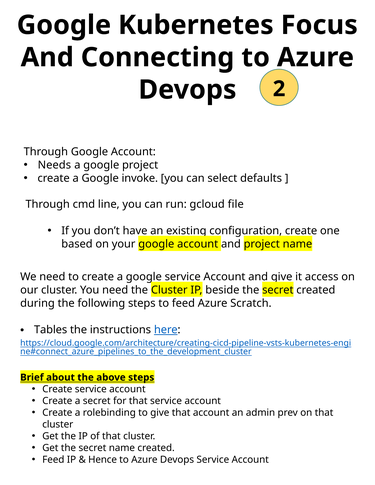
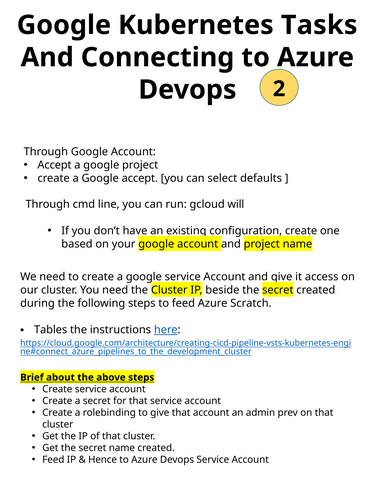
Focus: Focus -> Tasks (319, 25)
Needs: Needs -> Accept (54, 165)
Google invoke: invoke -> accept (140, 178)
file: file -> will (236, 204)
